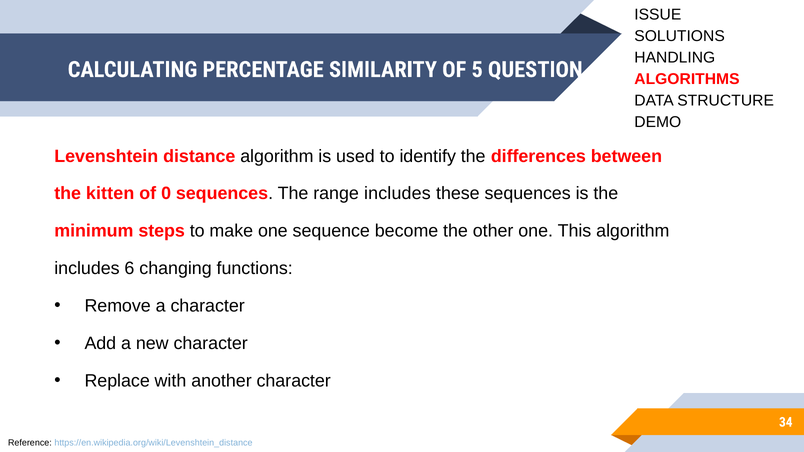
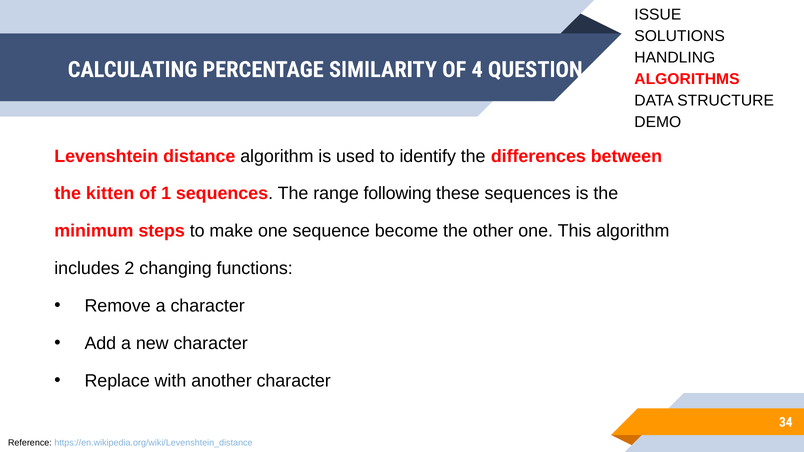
5: 5 -> 4 (477, 70)
0: 0 -> 1 (166, 194)
range includes: includes -> following (398, 194)
6: 6 -> 2 (129, 269)
